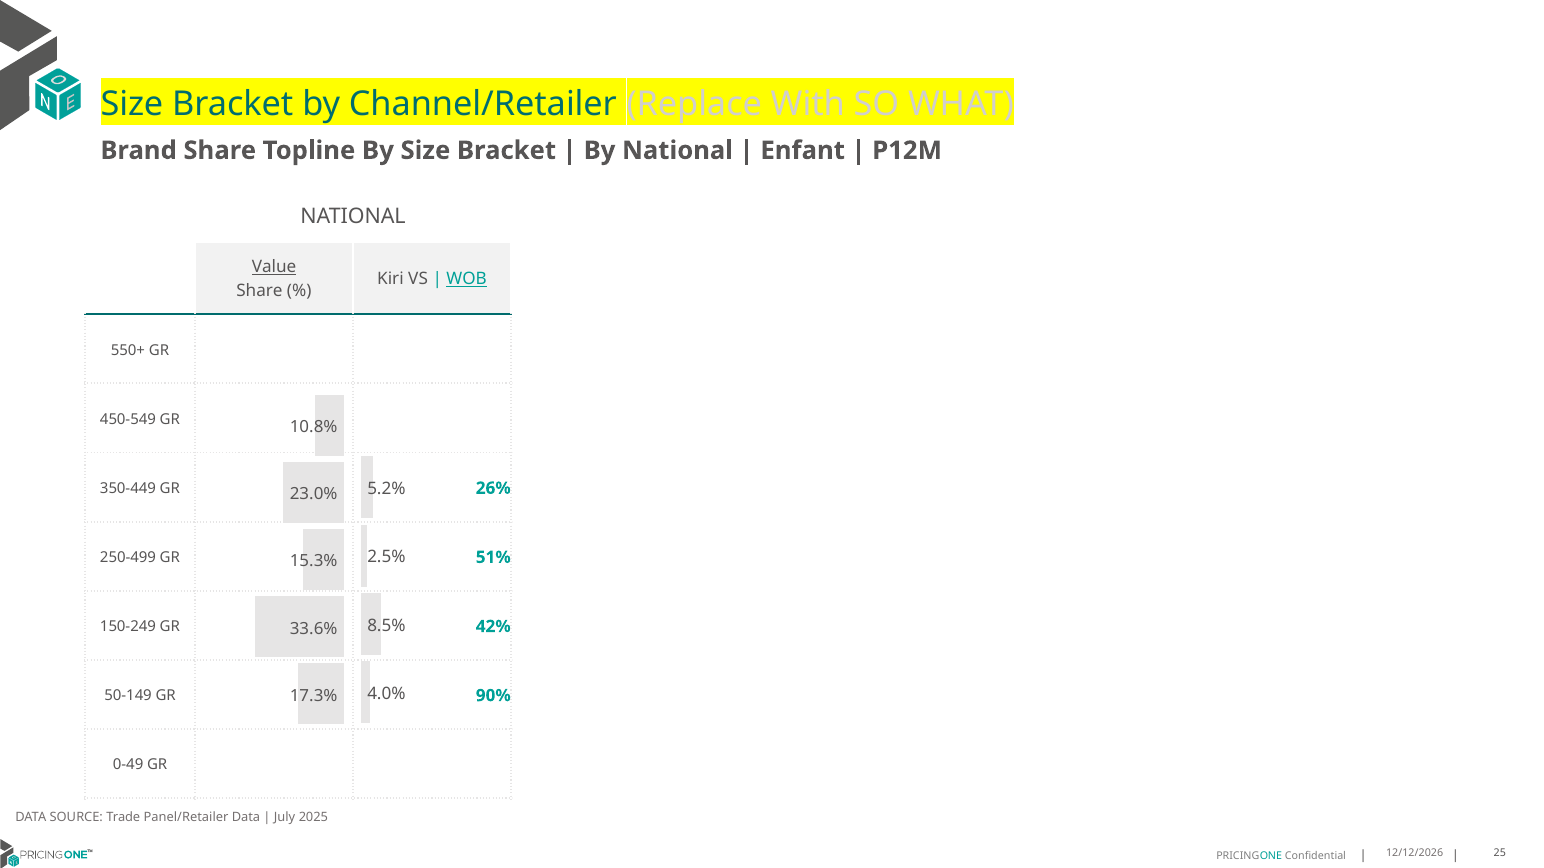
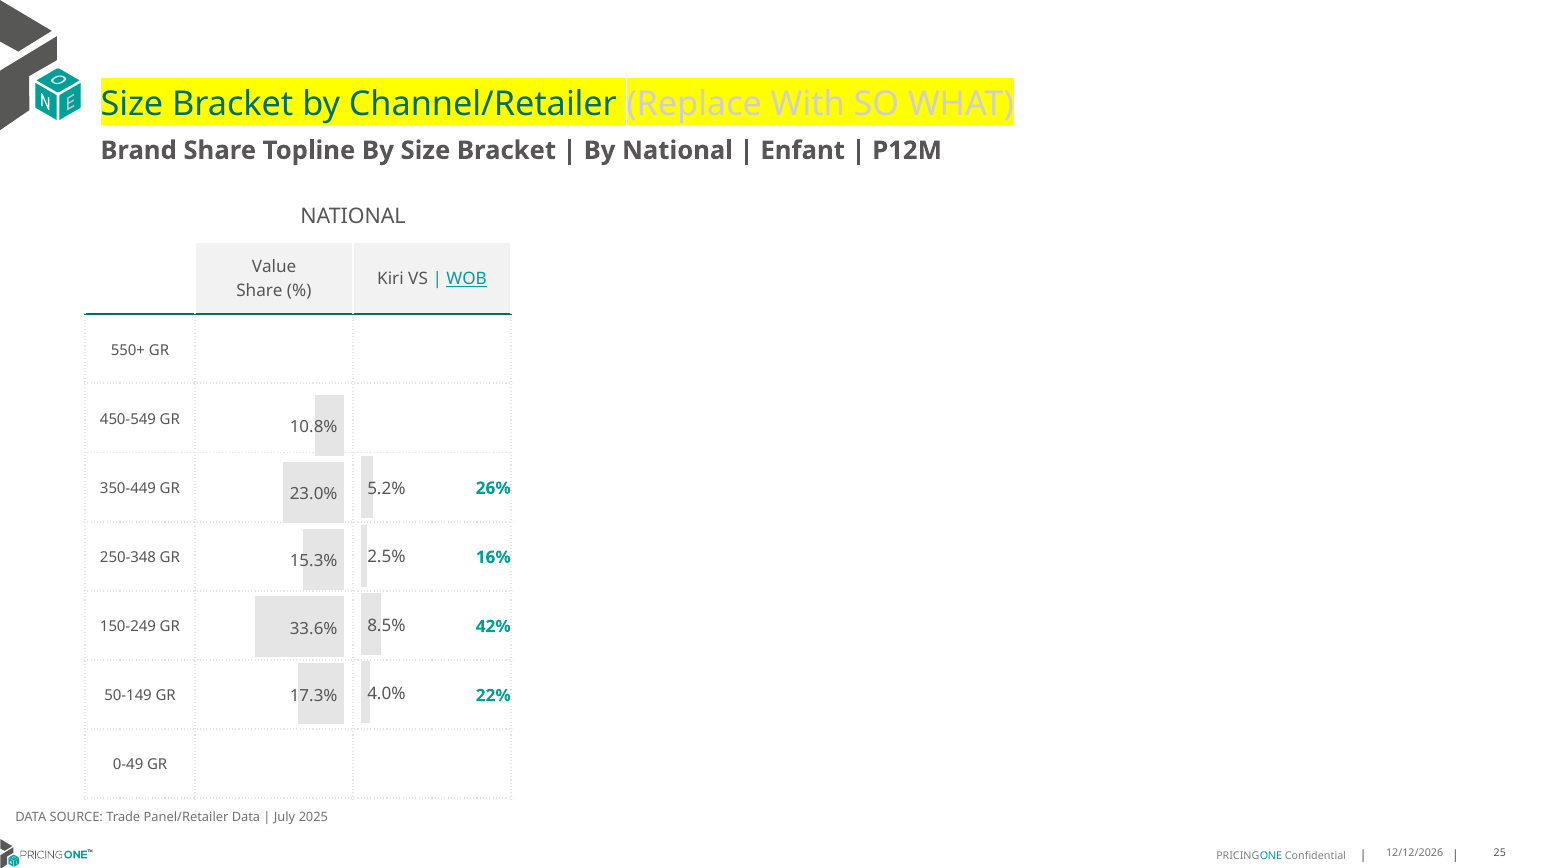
Value underline: present -> none (274, 267)
250-499: 250-499 -> 250-348 (128, 558)
51%: 51% -> 16% (493, 558)
90%: 90% -> 22% (493, 696)
